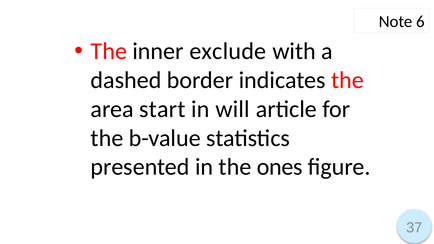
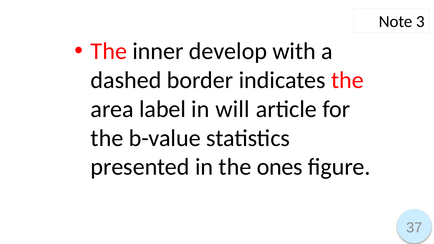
6: 6 -> 3 (420, 22)
exclude: exclude -> develop (228, 51)
start: start -> label (163, 109)
